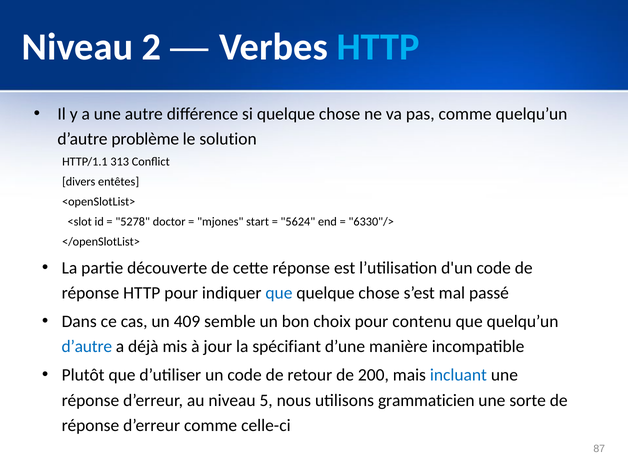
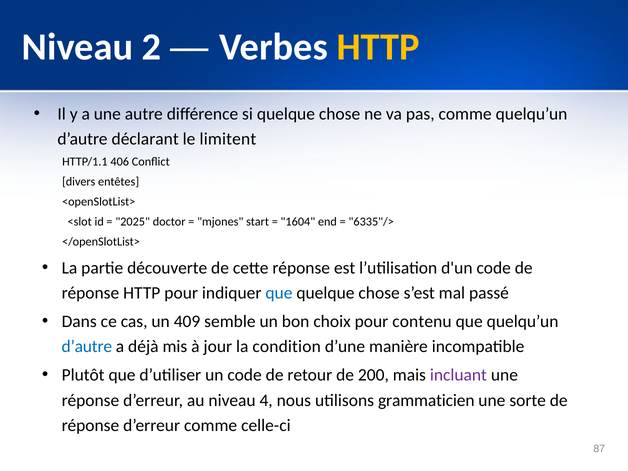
HTTP colour: light blue -> yellow (378, 47)
problème: problème -> déclarant (145, 139)
solution: solution -> limitent (228, 139)
313: 313 -> 406 (120, 162)
5278: 5278 -> 2025 (133, 222)
5624: 5624 -> 1604 (298, 222)
6330"/>: 6330"/> -> 6335"/> (371, 222)
spécifiant: spécifiant -> condition (287, 347)
incluant colour: blue -> purple (458, 375)
5: 5 -> 4 (266, 400)
